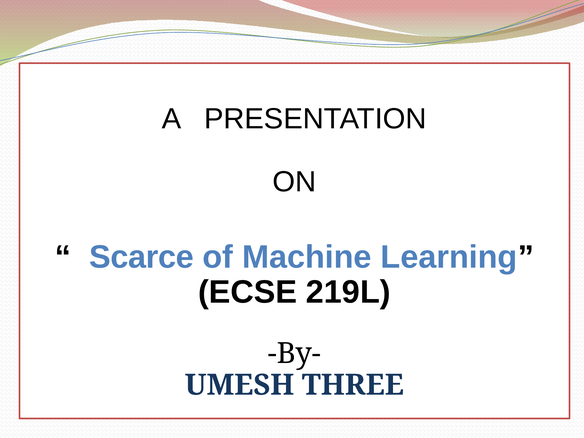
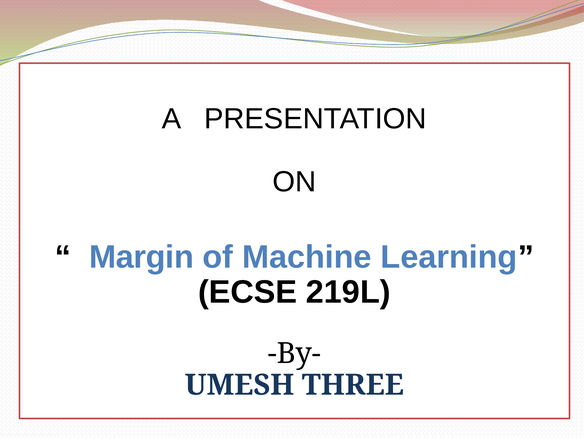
Scarce: Scarce -> Margin (141, 257)
